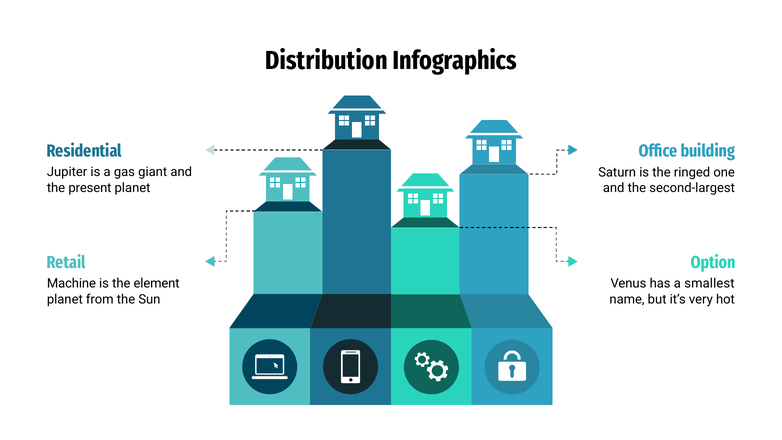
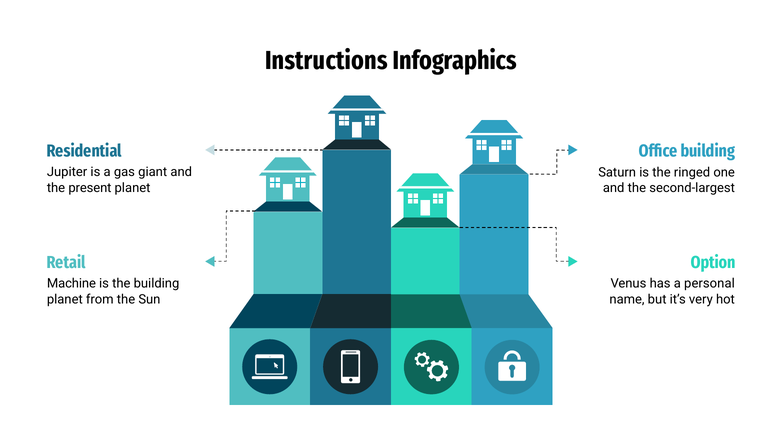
Distribution: Distribution -> Instructions (326, 60)
the element: element -> building (157, 284)
smallest: smallest -> personal (709, 284)
